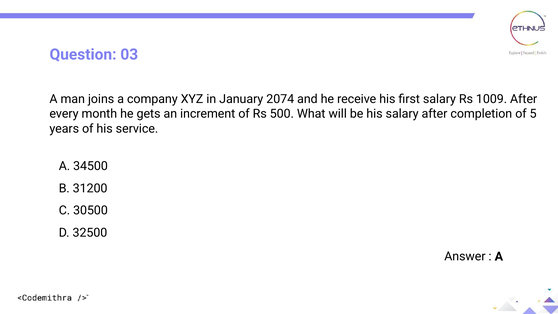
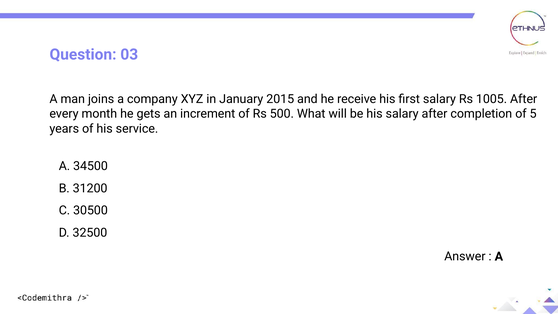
2074: 2074 -> 2015 (280, 99)
1009: 1009 -> 1005 (492, 99)
